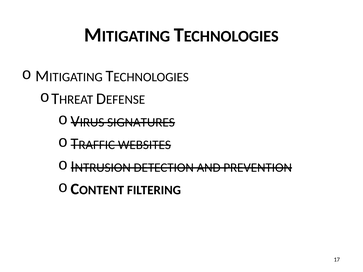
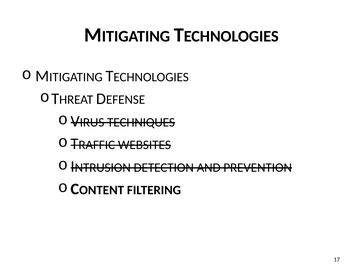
SIGNATURES: SIGNATURES -> TECHNIQUES (141, 122)
